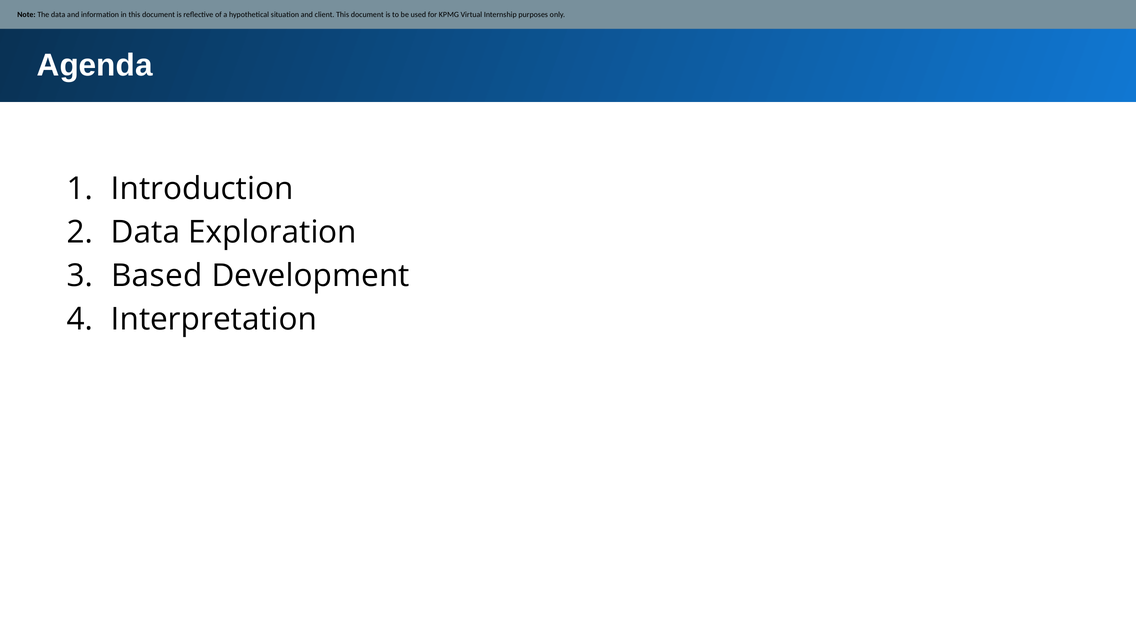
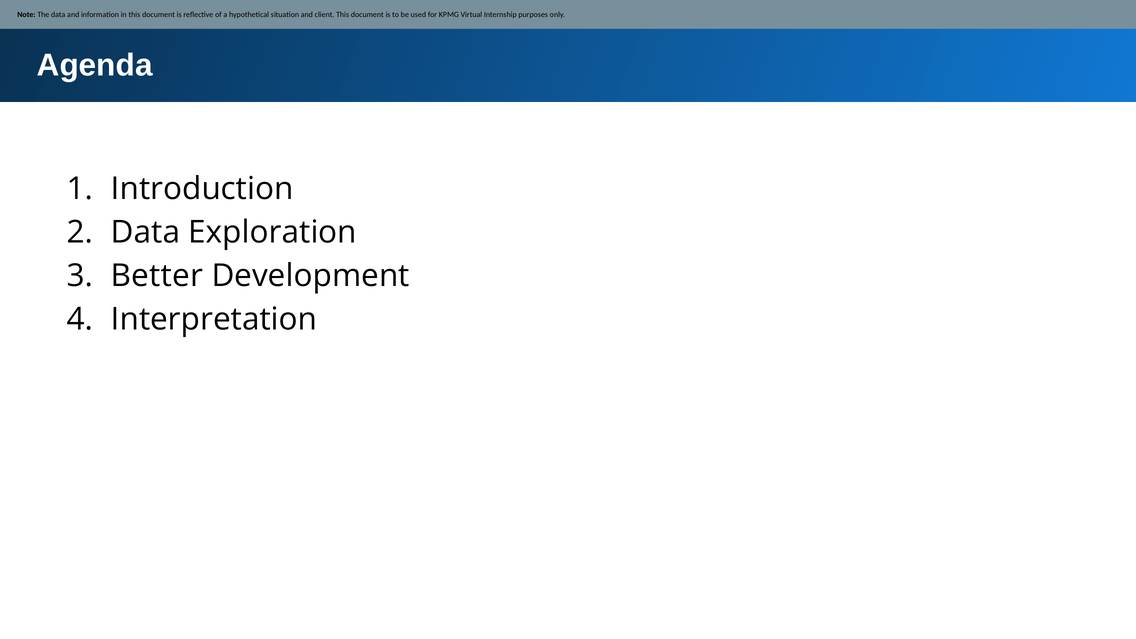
Based: Based -> Better (157, 276)
